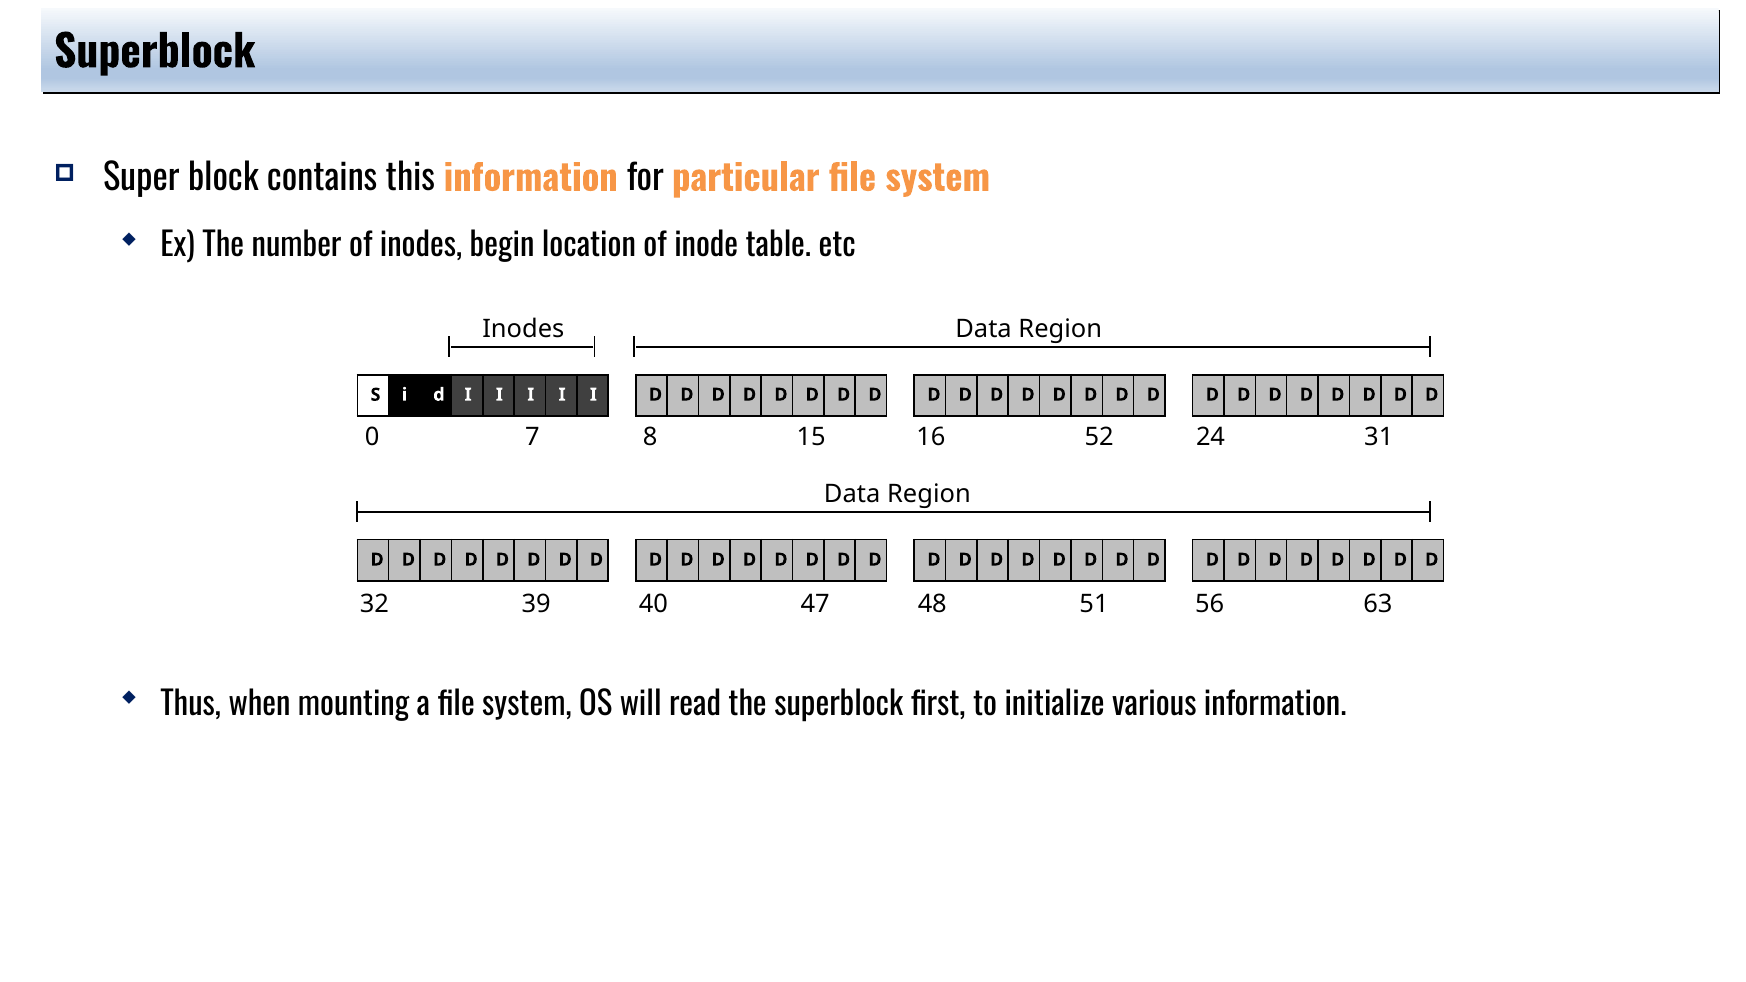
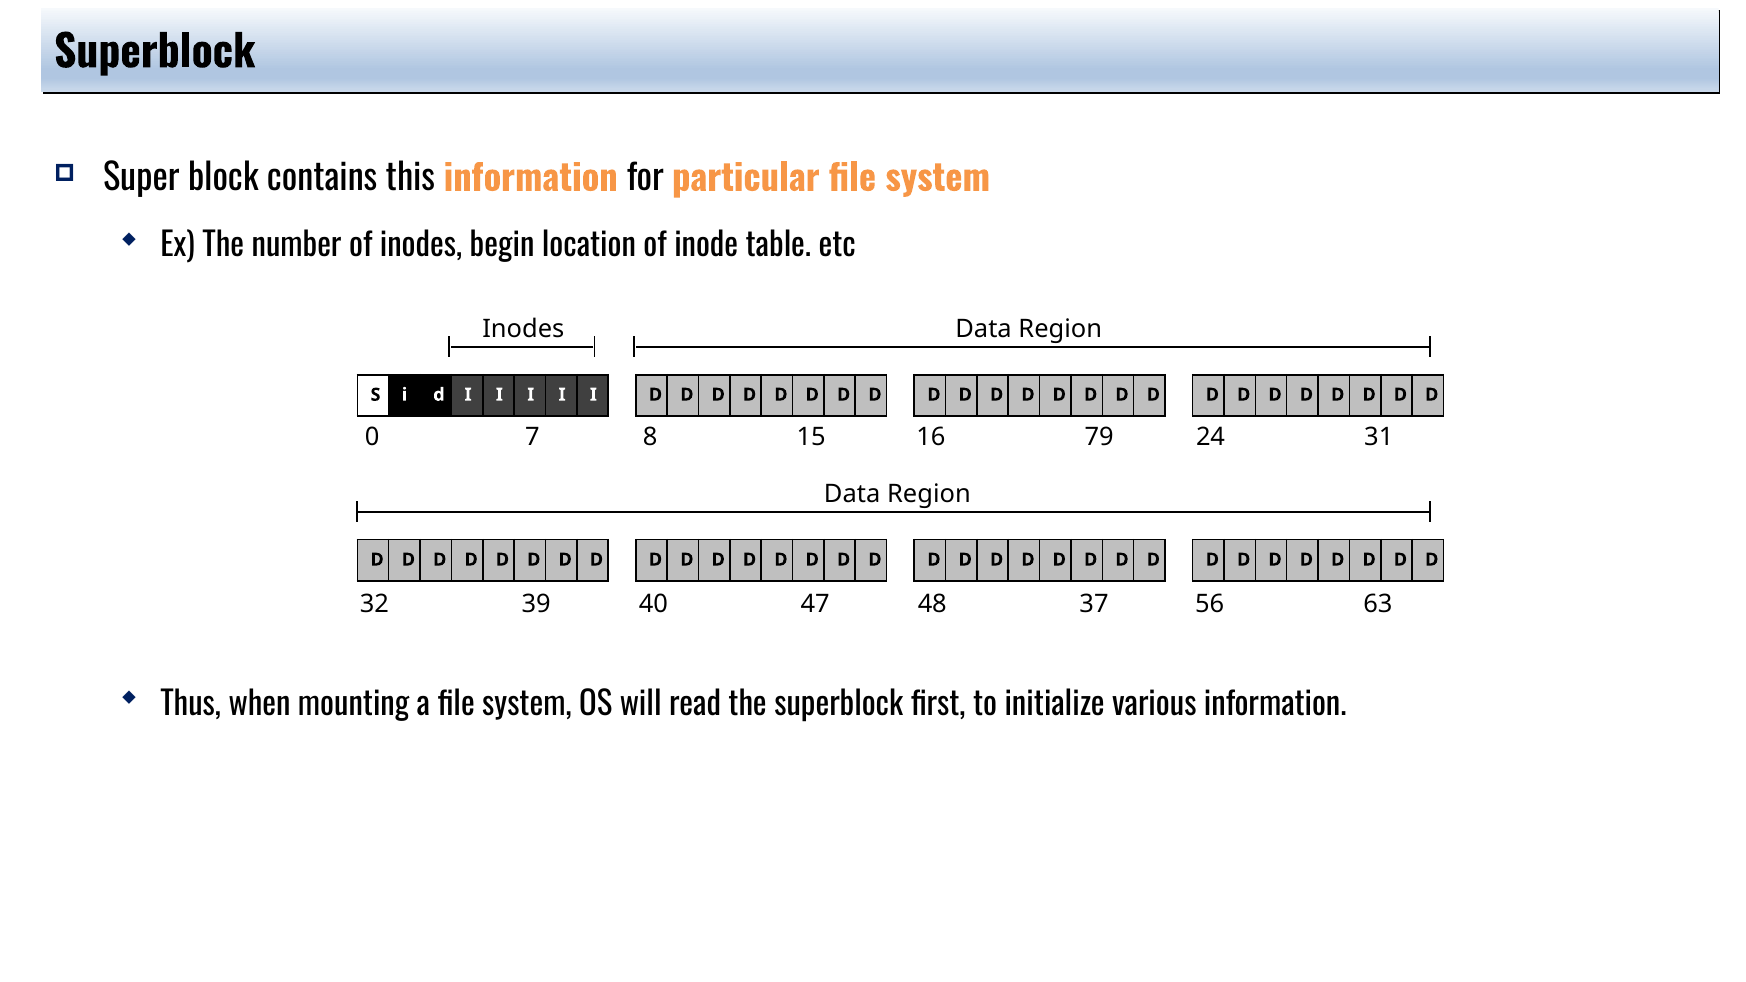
52: 52 -> 79 (1099, 437)
51: 51 -> 37 (1094, 605)
